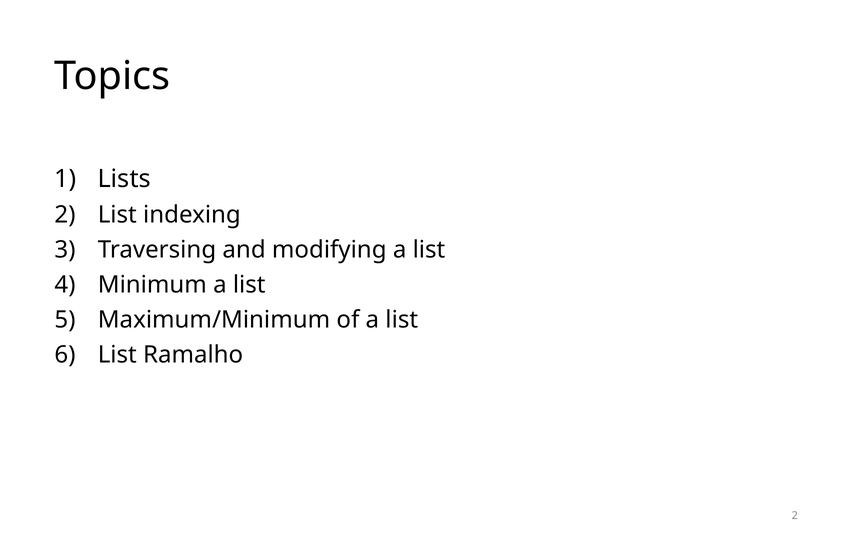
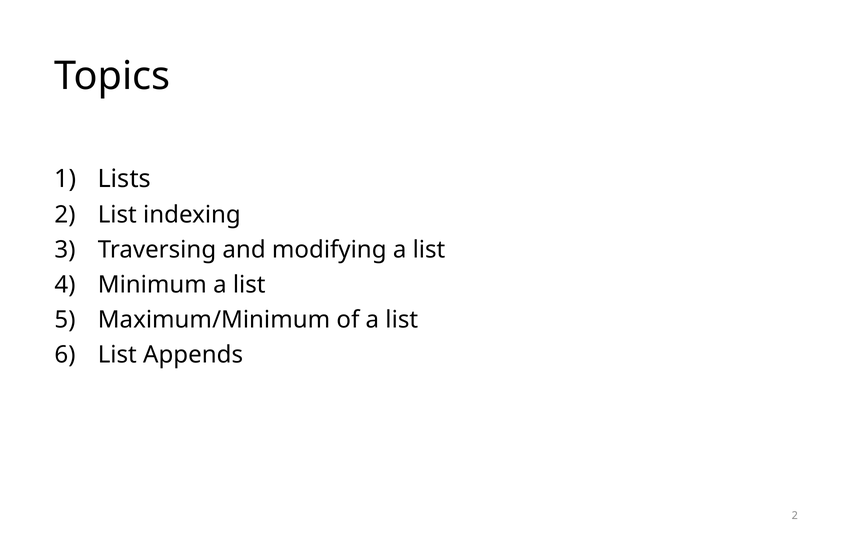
Ramalho: Ramalho -> Appends (193, 355)
